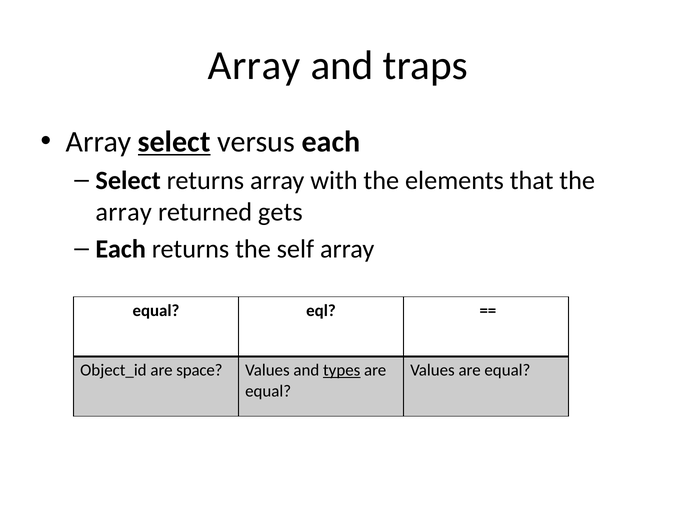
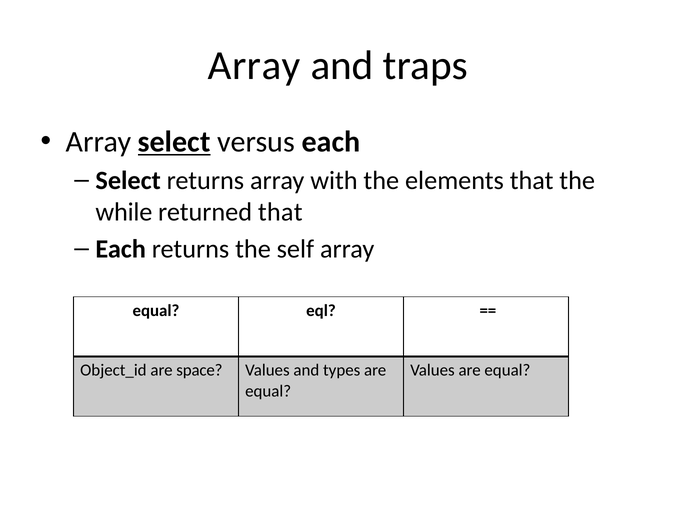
array: array -> while (124, 212)
returned gets: gets -> that (280, 212)
types underline: present -> none (342, 370)
